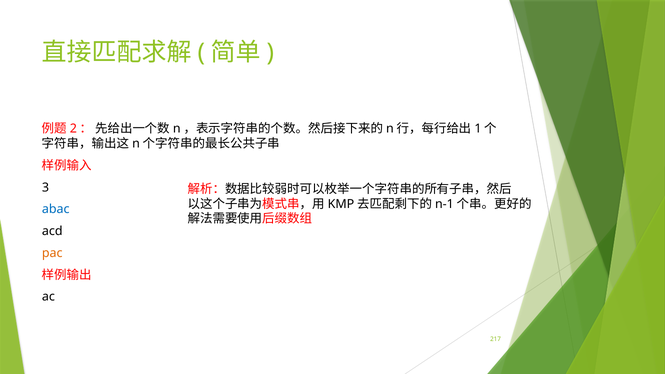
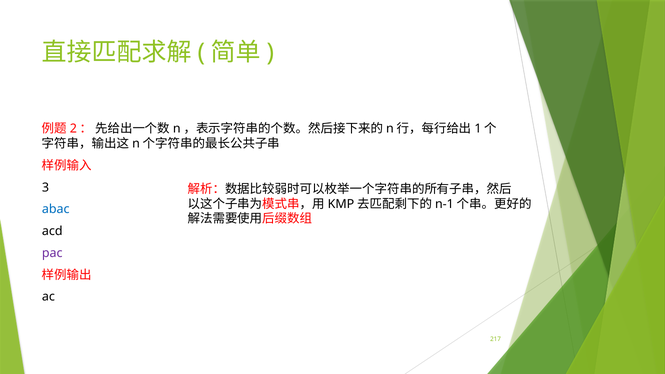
pac colour: orange -> purple (52, 253)
